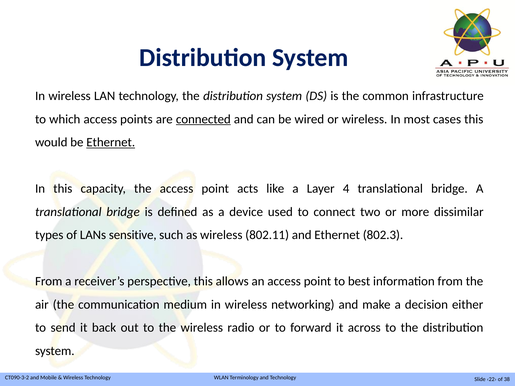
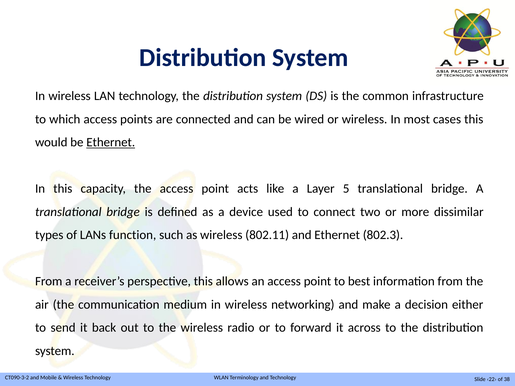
connected underline: present -> none (203, 119)
4: 4 -> 5 (346, 189)
sensitive: sensitive -> function (133, 235)
